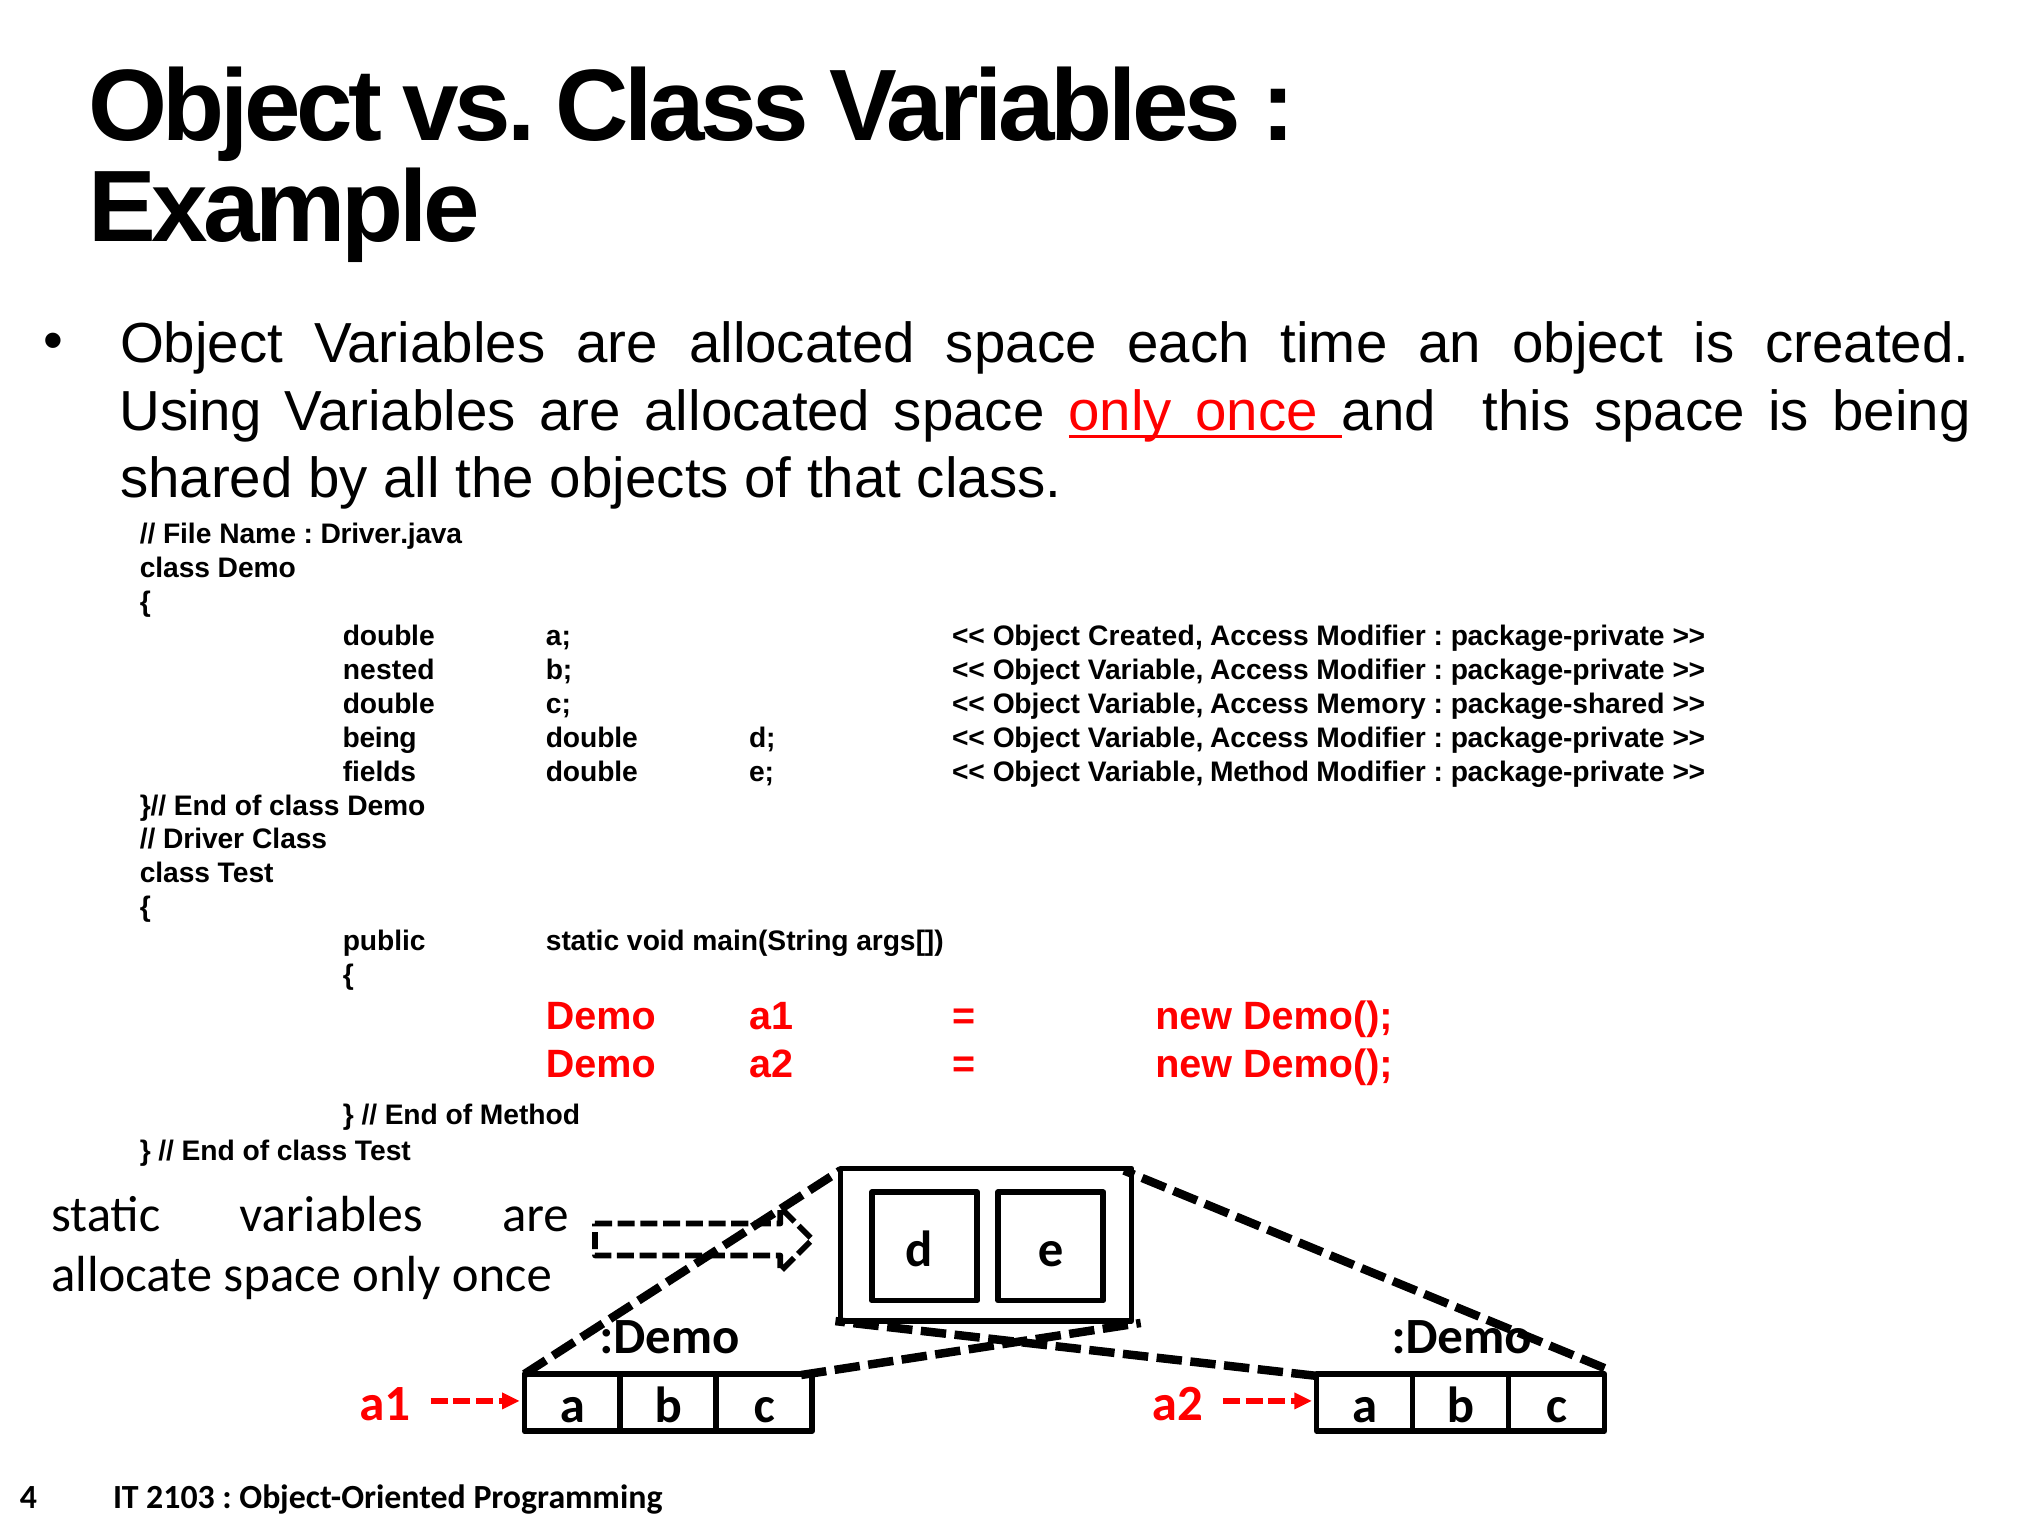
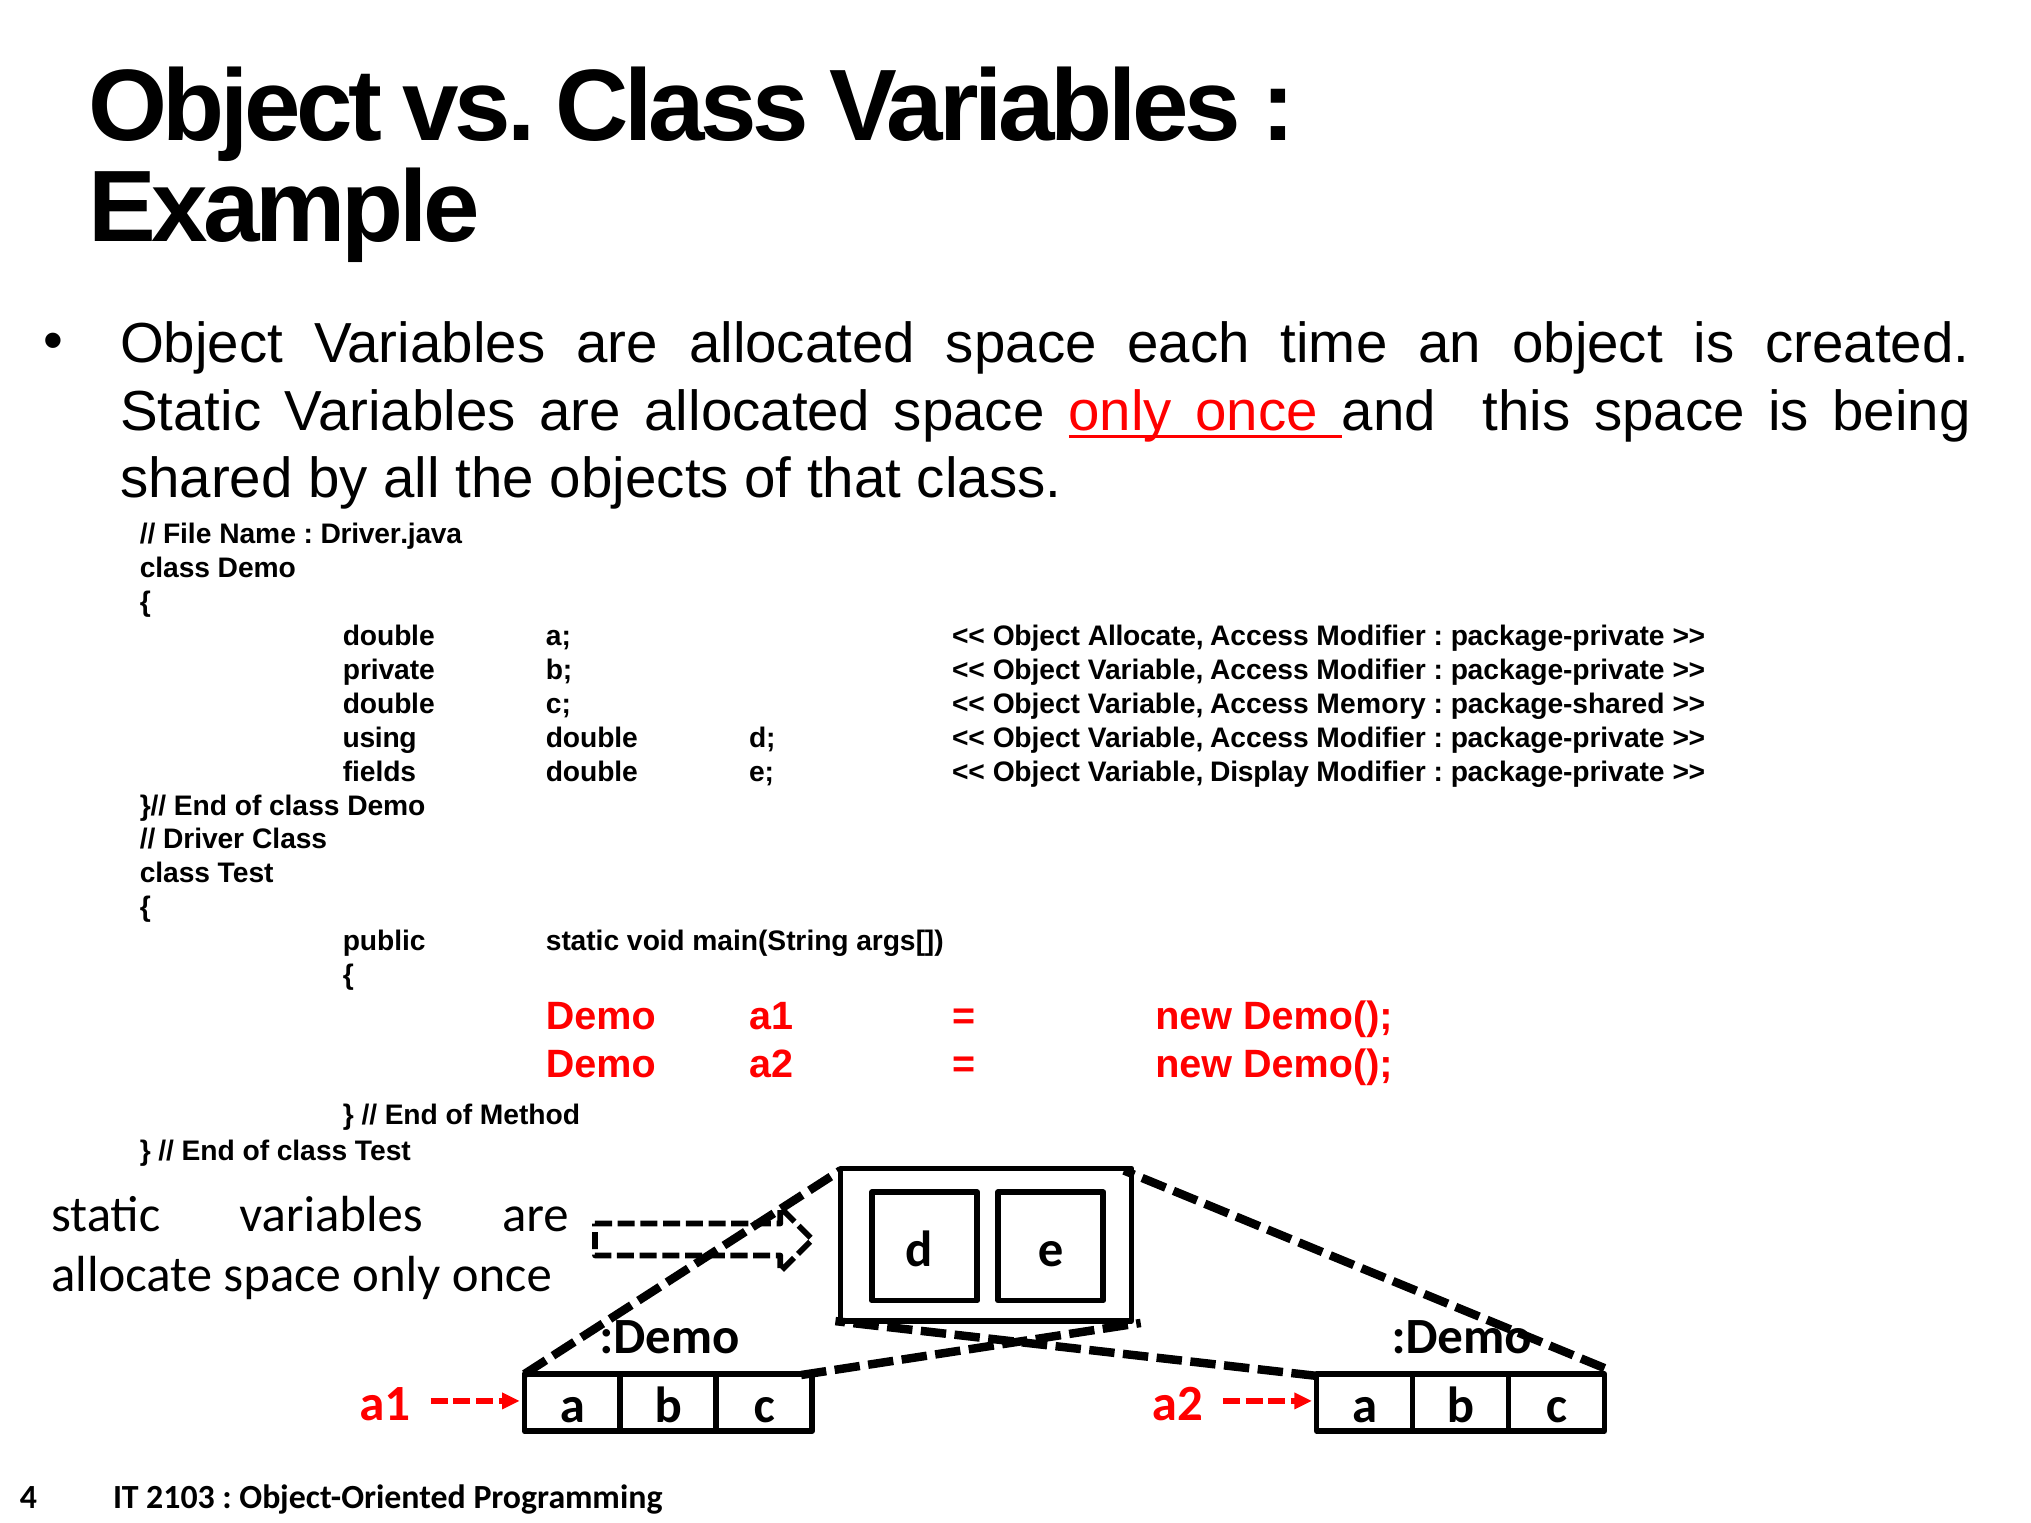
Using: Using -> Static (191, 412)
Object Created: Created -> Allocate (1146, 636)
nested: nested -> private (389, 670)
being: being -> using (380, 738)
Variable Method: Method -> Display (1260, 772)
